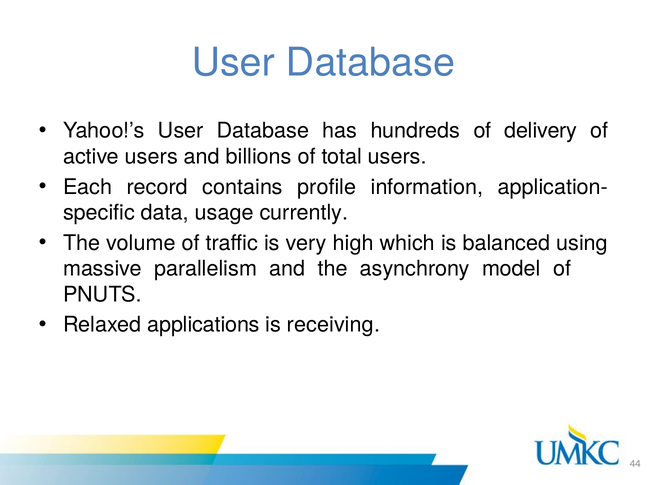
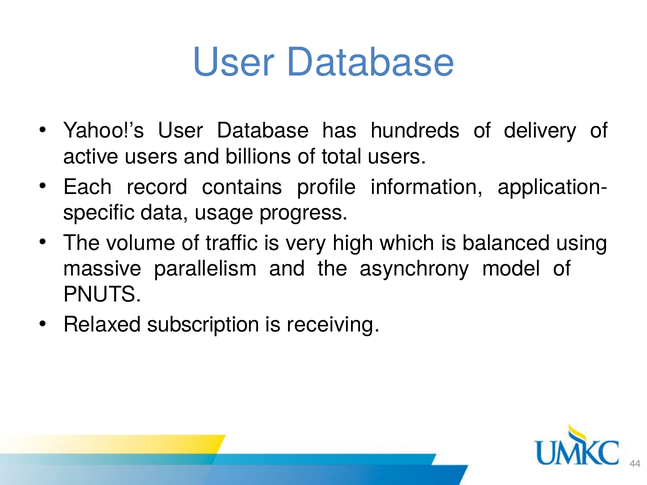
currently: currently -> progress (304, 213)
applications: applications -> subscription (204, 325)
